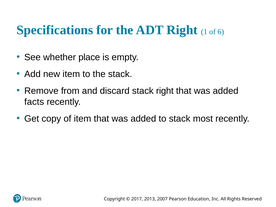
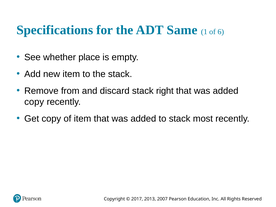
T Right: Right -> Same (182, 30)
facts: facts -> copy (34, 102)
